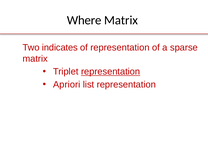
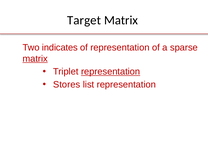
Where: Where -> Target (84, 20)
matrix underline: none -> present (35, 59)
Apriori: Apriori -> Stores (67, 85)
